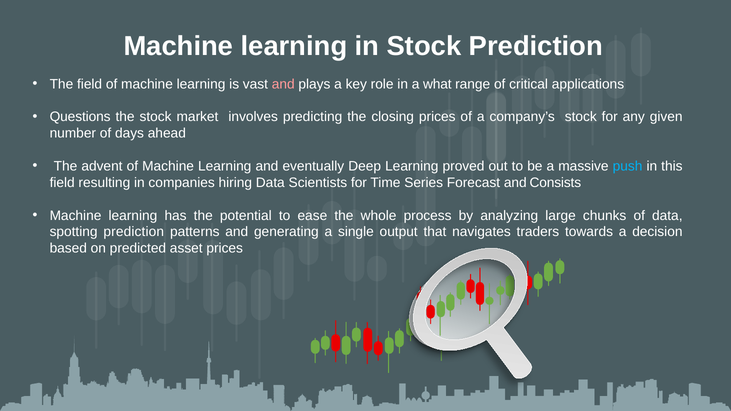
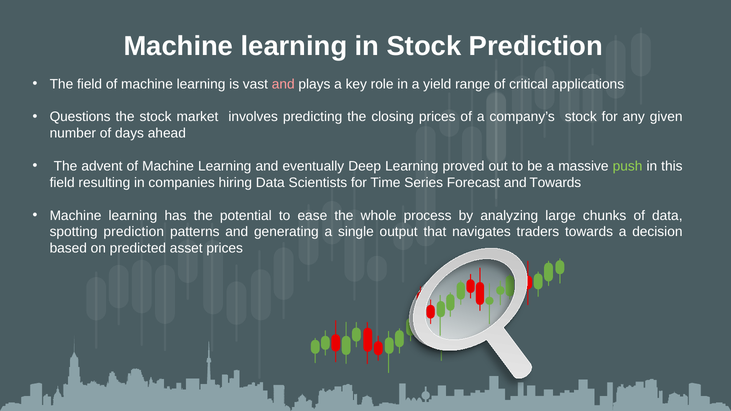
what: what -> yield (437, 84)
push colour: light blue -> light green (628, 166)
and Consists: Consists -> Towards (555, 183)
